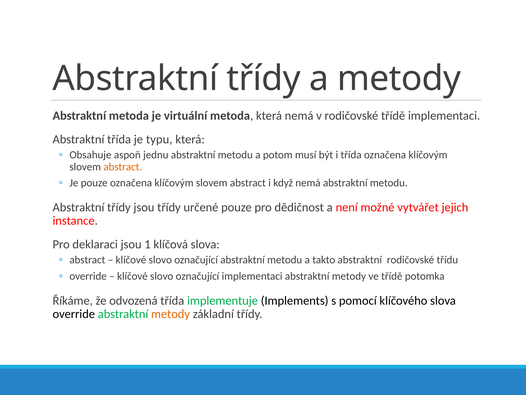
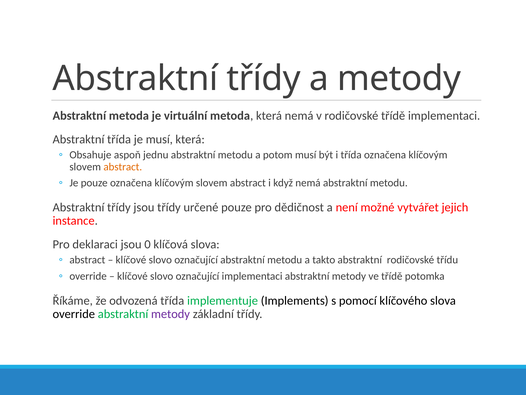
je typu: typu -> musí (159, 139)
1: 1 -> 0 (148, 244)
metody colour: orange -> purple (170, 314)
